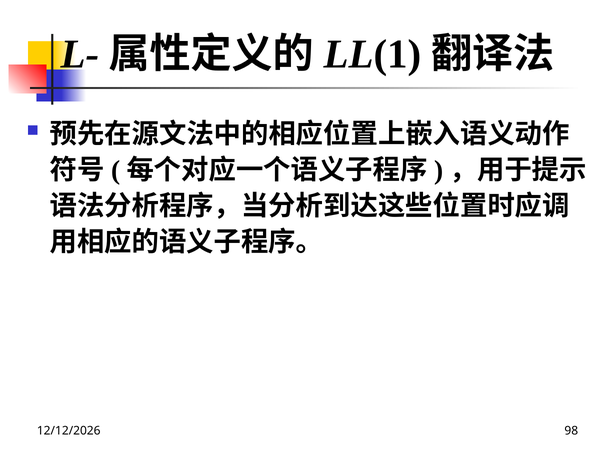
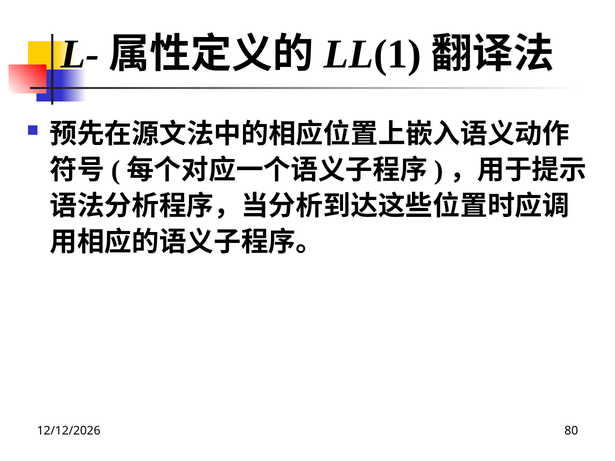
98: 98 -> 80 (571, 431)
